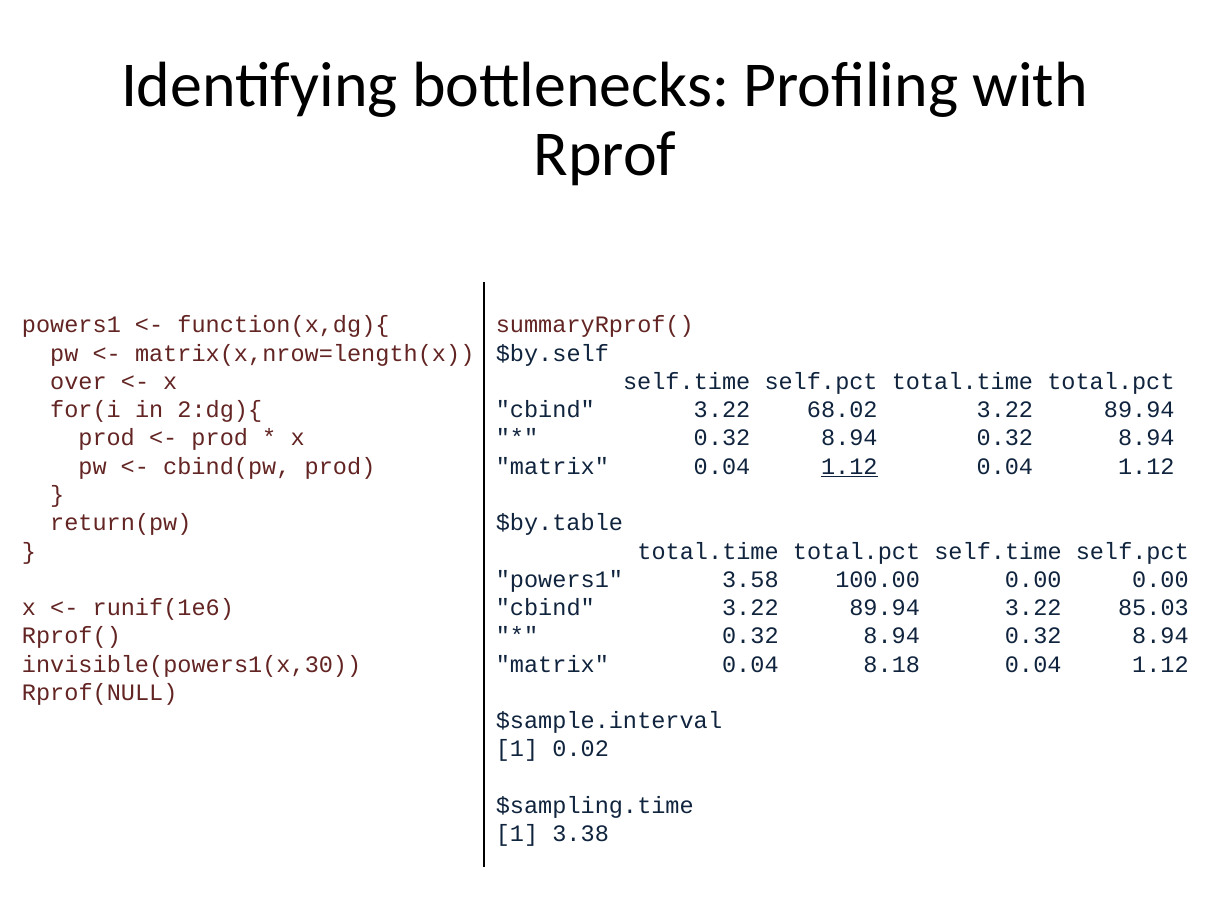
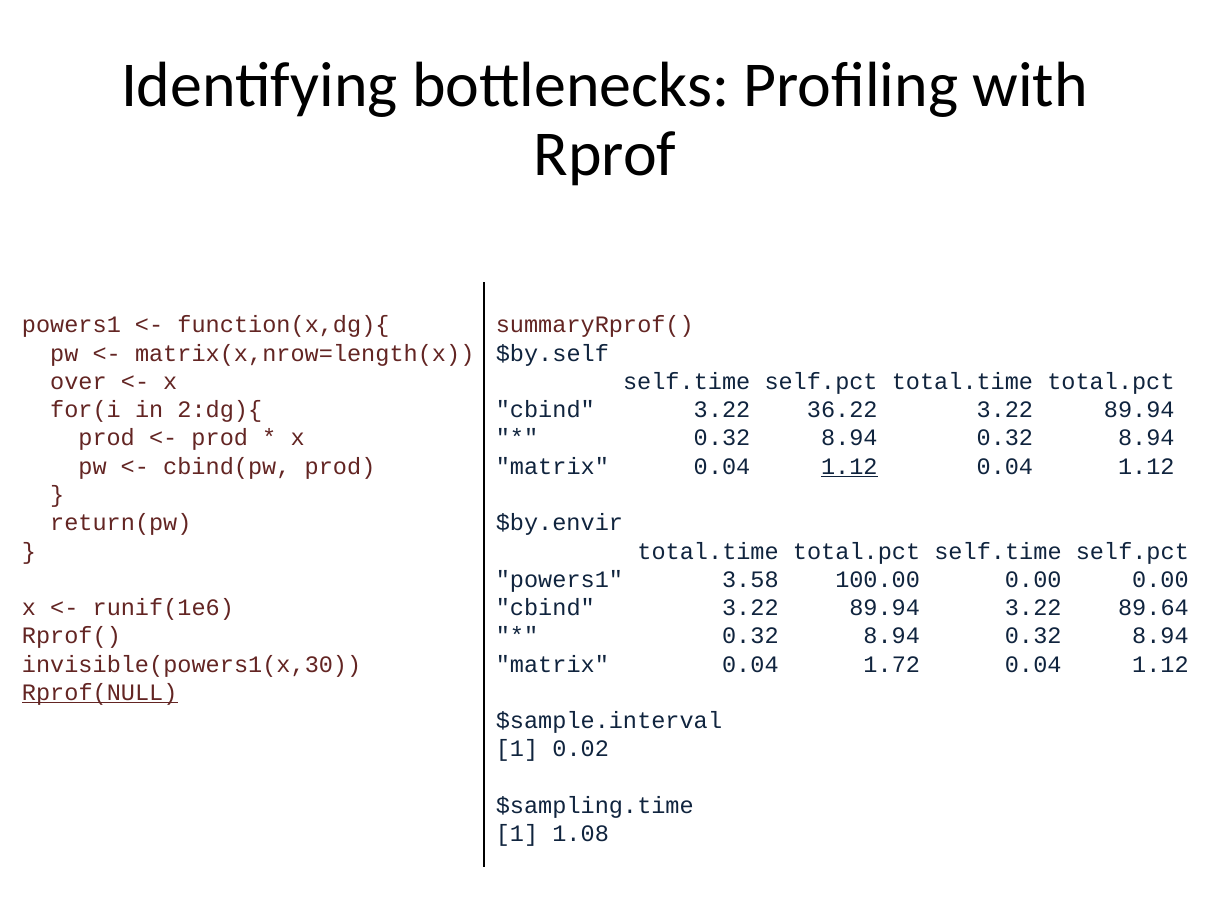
68.02: 68.02 -> 36.22 (842, 410)
$by.table: $by.table -> $by.envir (559, 523)
85.03: 85.03 -> 89.64 (1153, 607)
8.18: 8.18 -> 1.72 (892, 664)
Rprof(NULL underline: none -> present (100, 692)
3.38: 3.38 -> 1.08 (581, 833)
